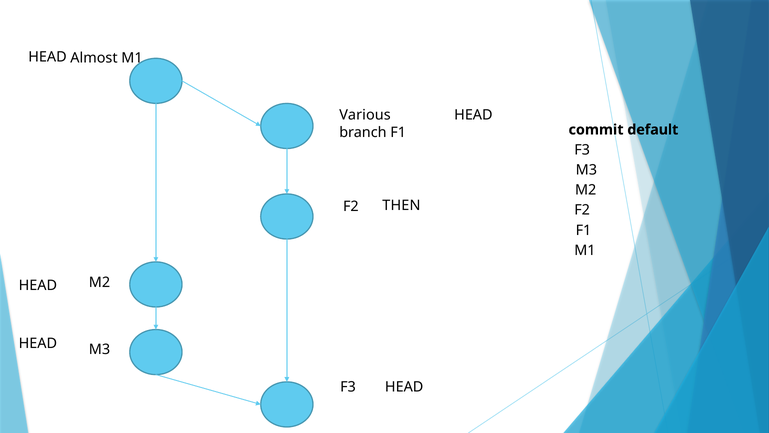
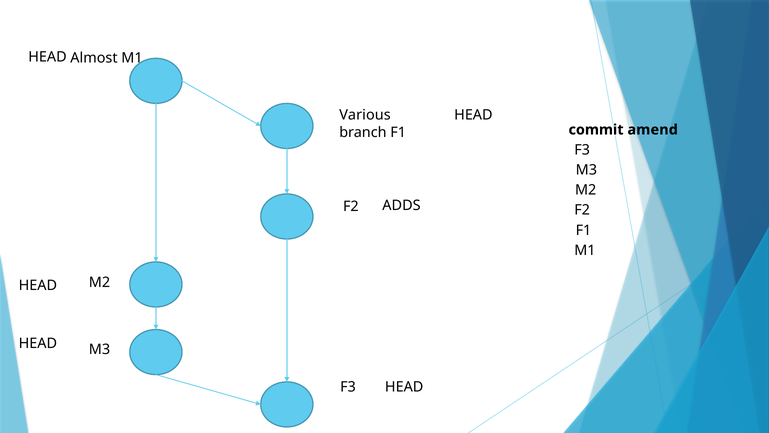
default: default -> amend (653, 130)
THEN: THEN -> ADDS (401, 205)
